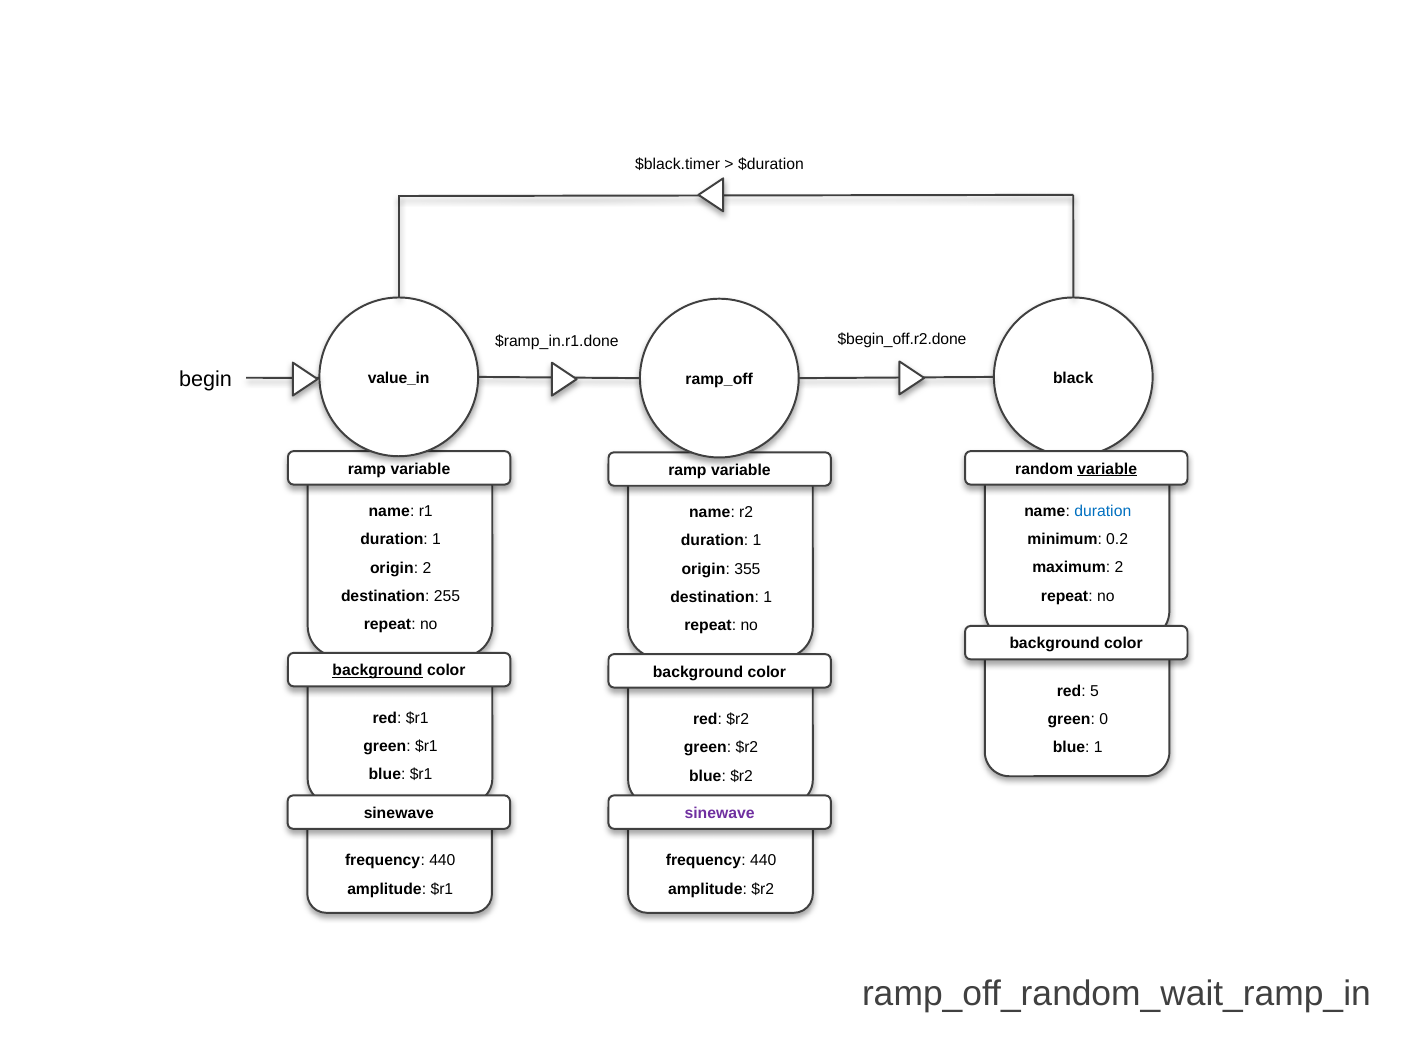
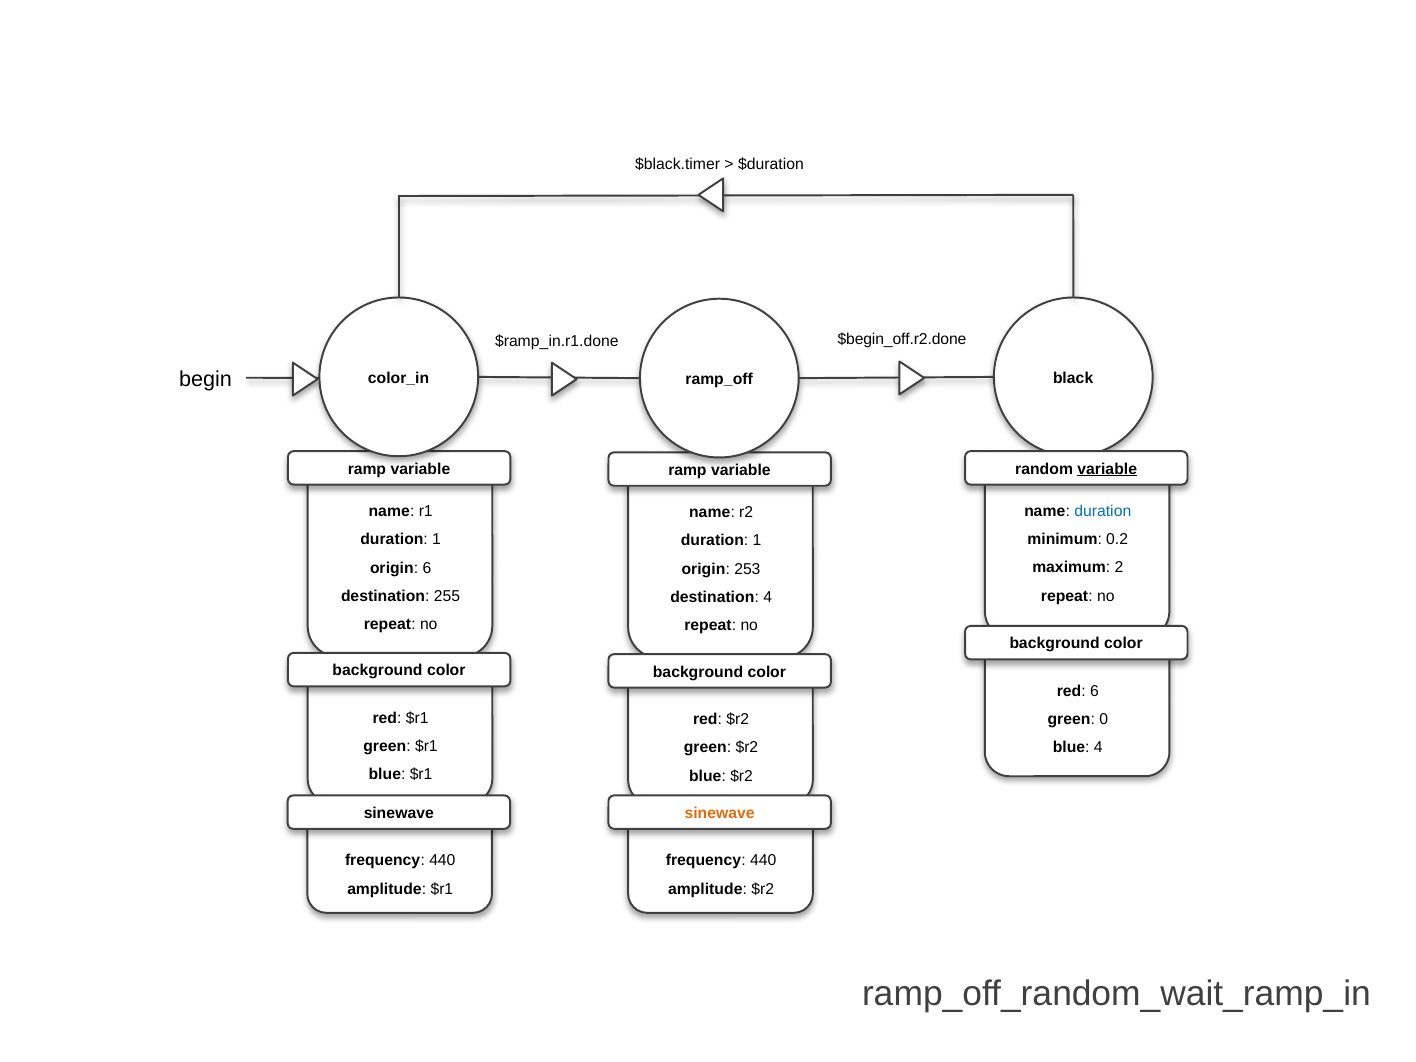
value_in: value_in -> color_in (399, 378)
origin 2: 2 -> 6 (427, 568)
355: 355 -> 253 (747, 569)
destination 1: 1 -> 4 (768, 597)
background underline: present -> none (378, 671)
red 5: 5 -> 6 (1094, 691)
blue 1: 1 -> 4 (1098, 748)
sinewave colour: purple -> orange (720, 813)
